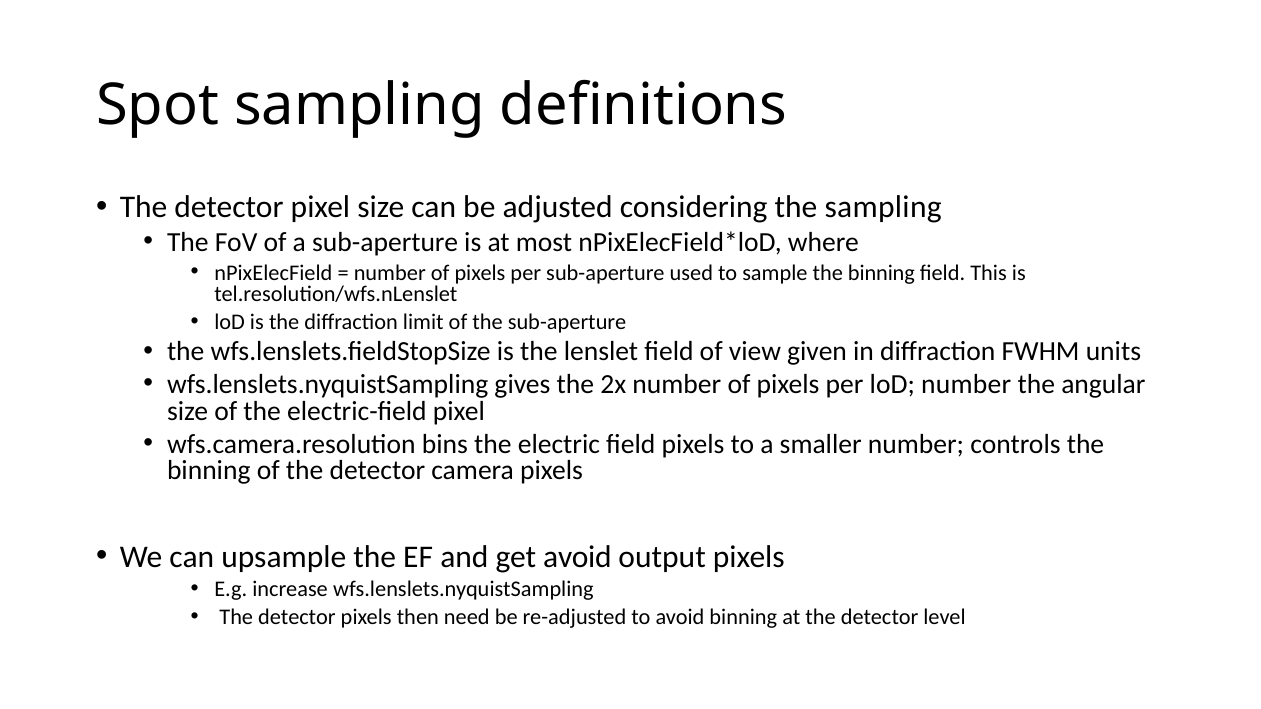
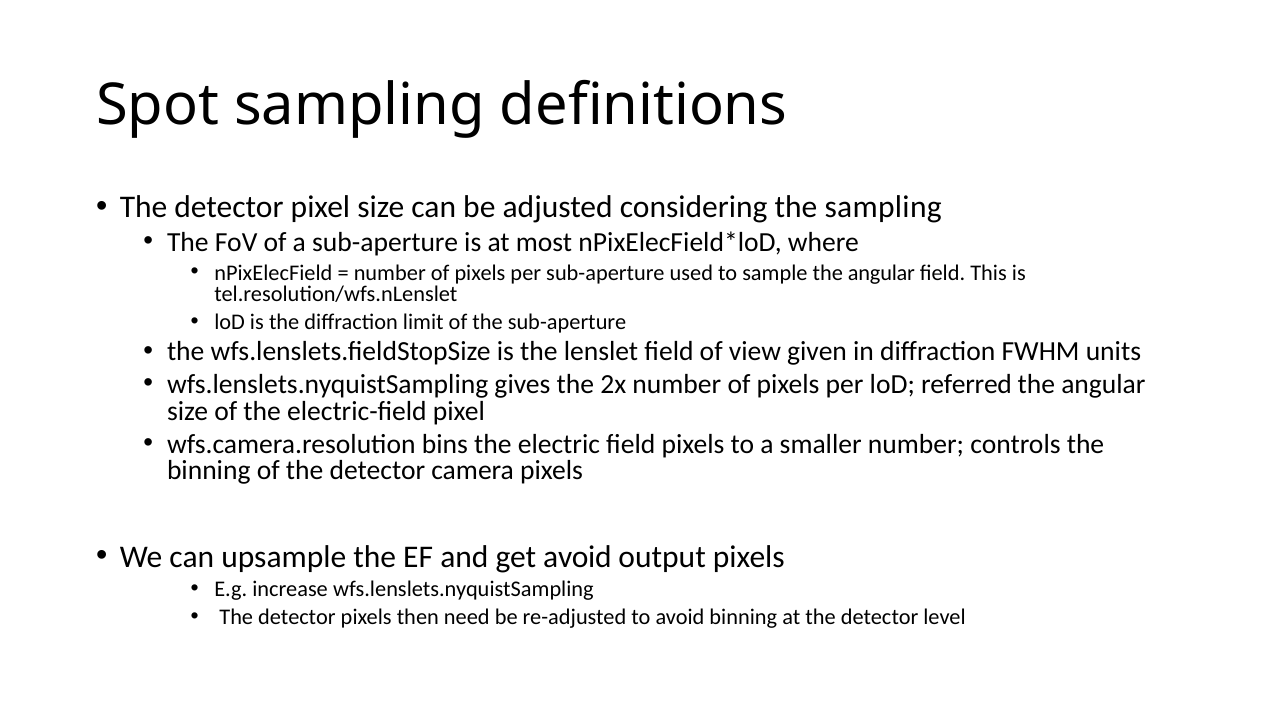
sample the binning: binning -> angular (881, 273)
loD number: number -> referred (966, 385)
